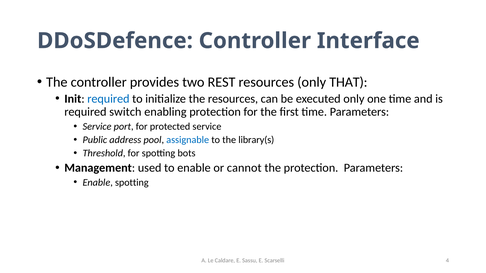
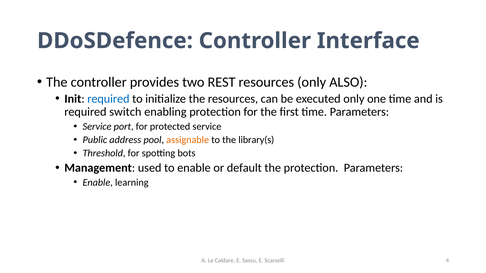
THAT: THAT -> ALSO (348, 82)
assignable colour: blue -> orange (188, 140)
cannot: cannot -> default (244, 168)
Enable spotting: spotting -> learning (132, 183)
